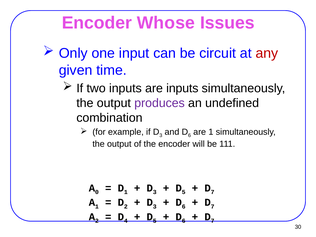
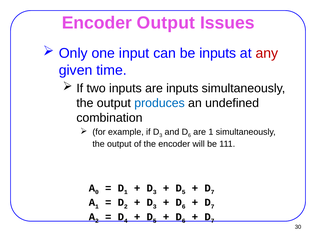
Encoder Whose: Whose -> Output (166, 23)
be circuit: circuit -> inputs (218, 53)
produces colour: purple -> blue (160, 103)
